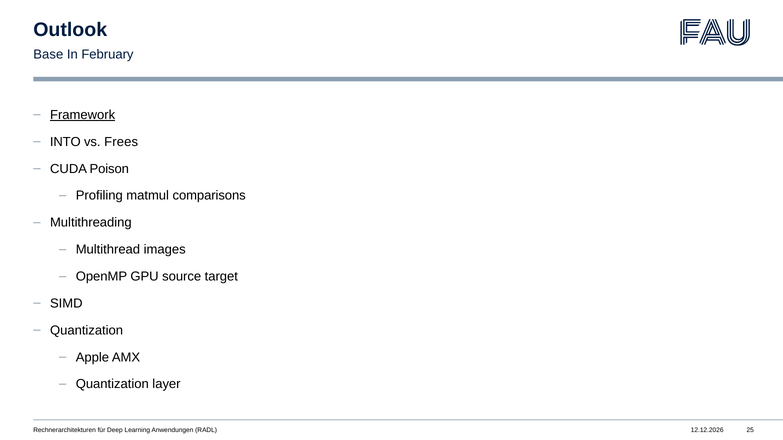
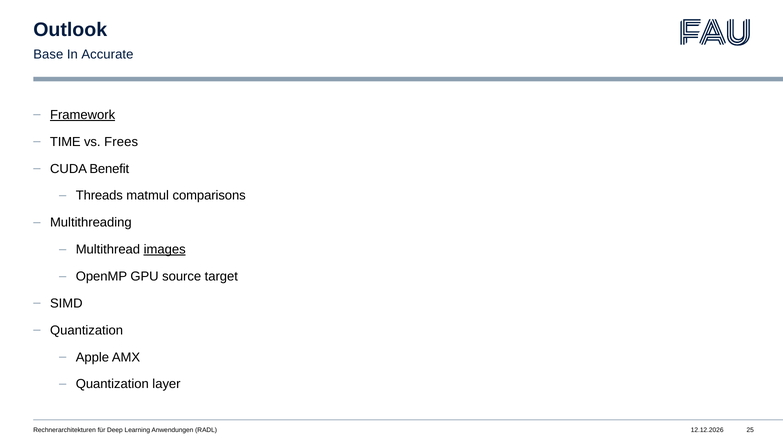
February: February -> Accurate (107, 54)
INTO: INTO -> TIME (65, 142)
Poison: Poison -> Benefit (109, 169)
Profiling: Profiling -> Threads (99, 196)
images underline: none -> present (165, 250)
